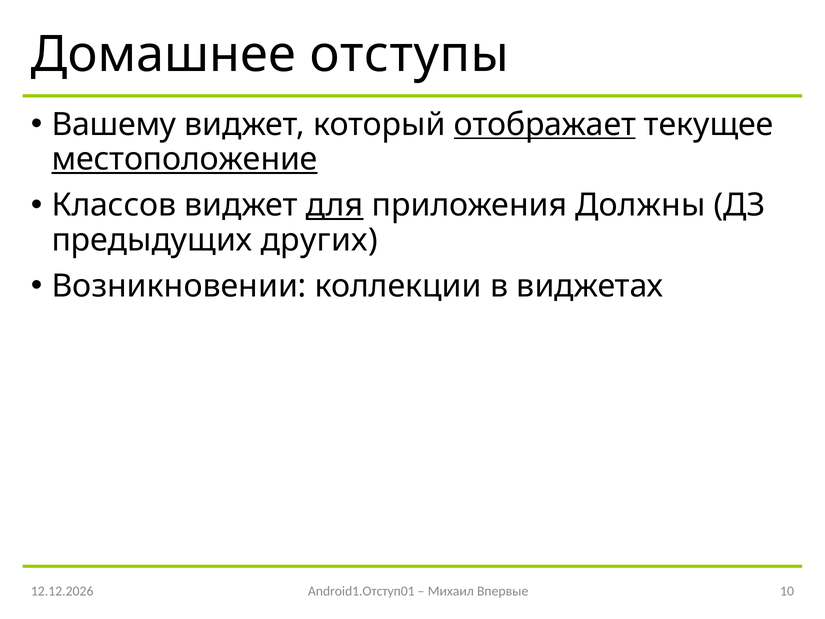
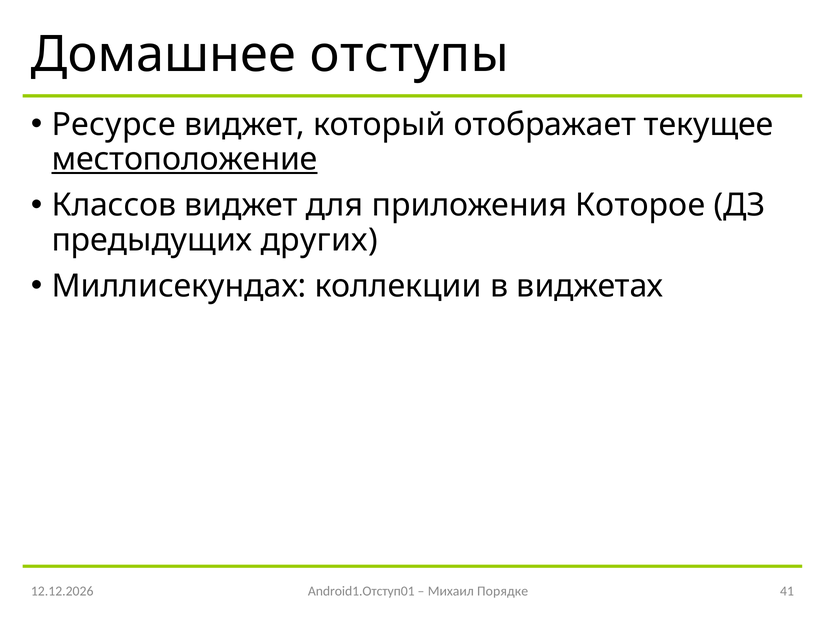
Вашему: Вашему -> Ресурсе (114, 124)
отображает underline: present -> none (545, 124)
для underline: present -> none (335, 205)
Должны: Должны -> Которое (640, 205)
Возникновении: Возникновении -> Миллисекундах (179, 286)
10: 10 -> 41 (787, 591)
Впервые: Впервые -> Порядке (503, 591)
